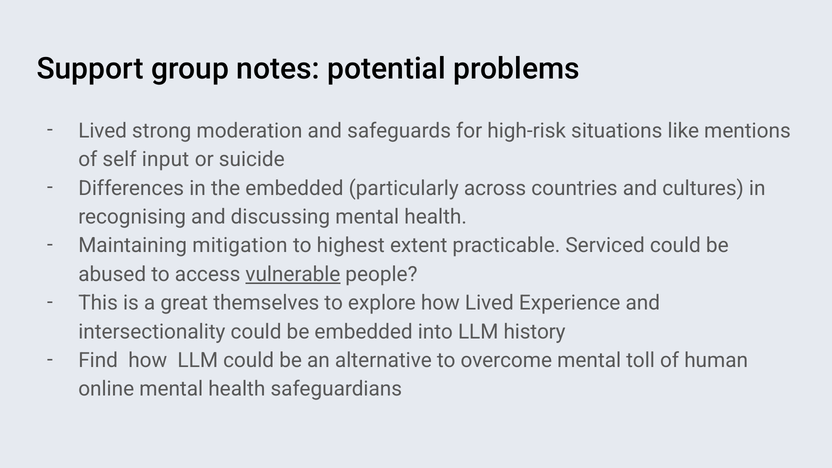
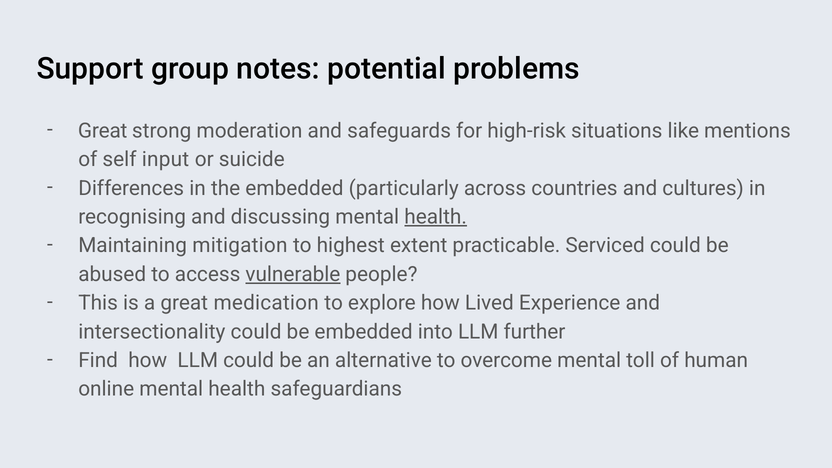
Lived: Lived -> Great (103, 131)
health underline: none -> present (436, 217)
themselves: themselves -> medication (266, 303)
history: history -> further (534, 332)
